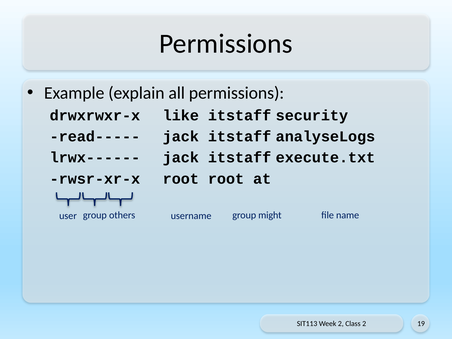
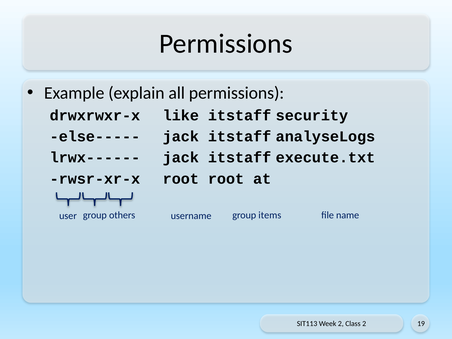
read-----: read----- -> else----- (95, 137)
might: might -> items (270, 215)
